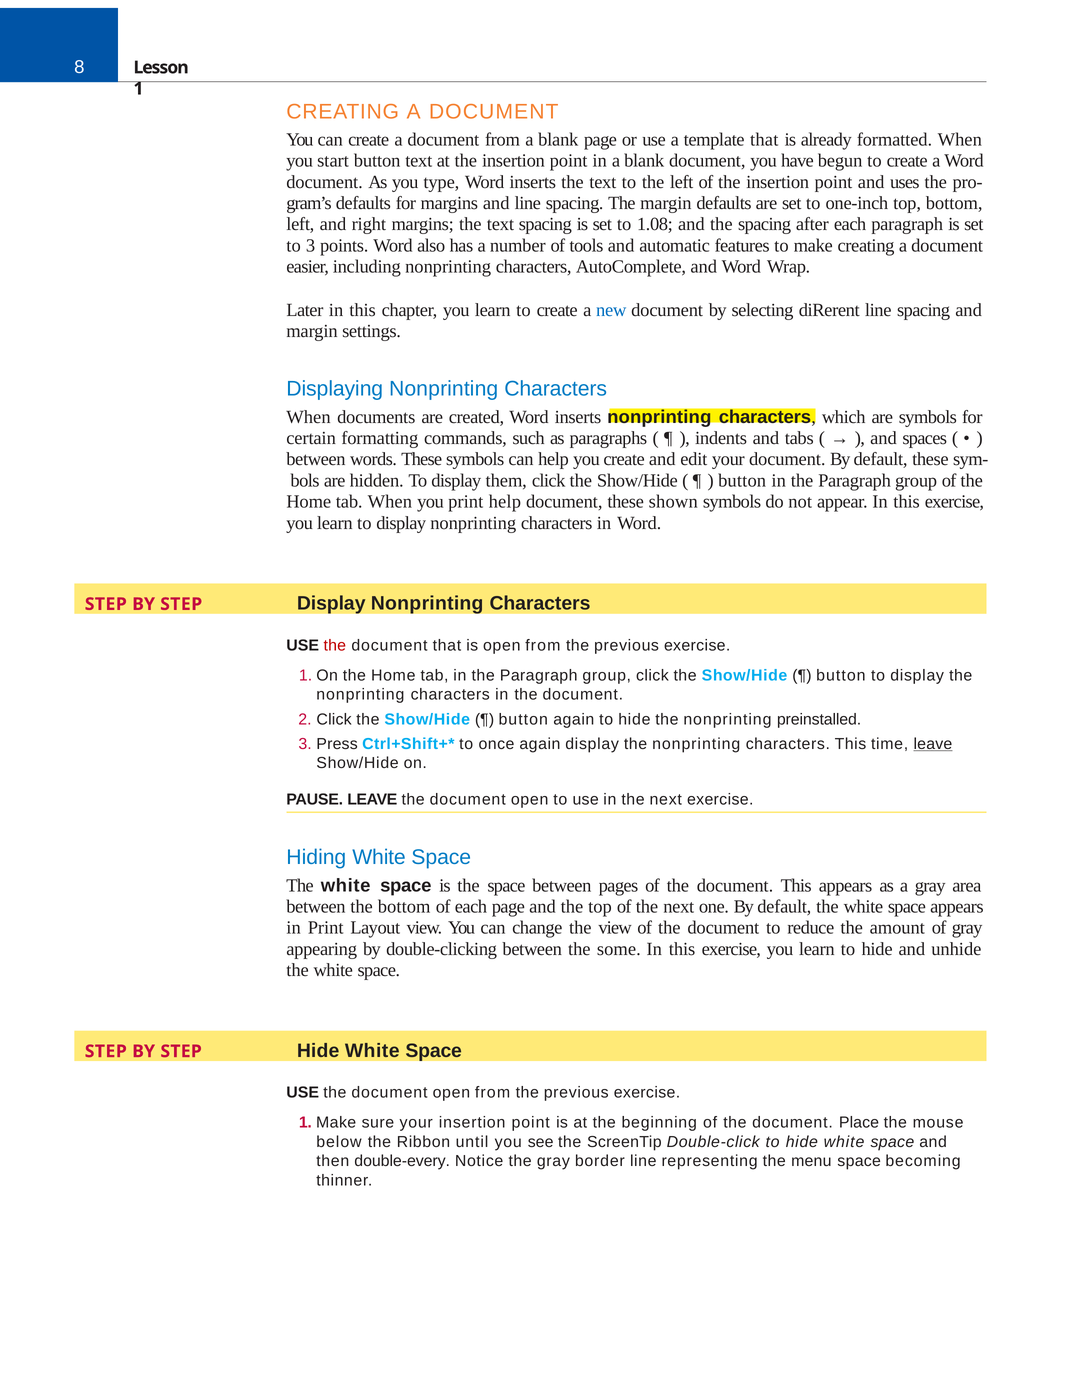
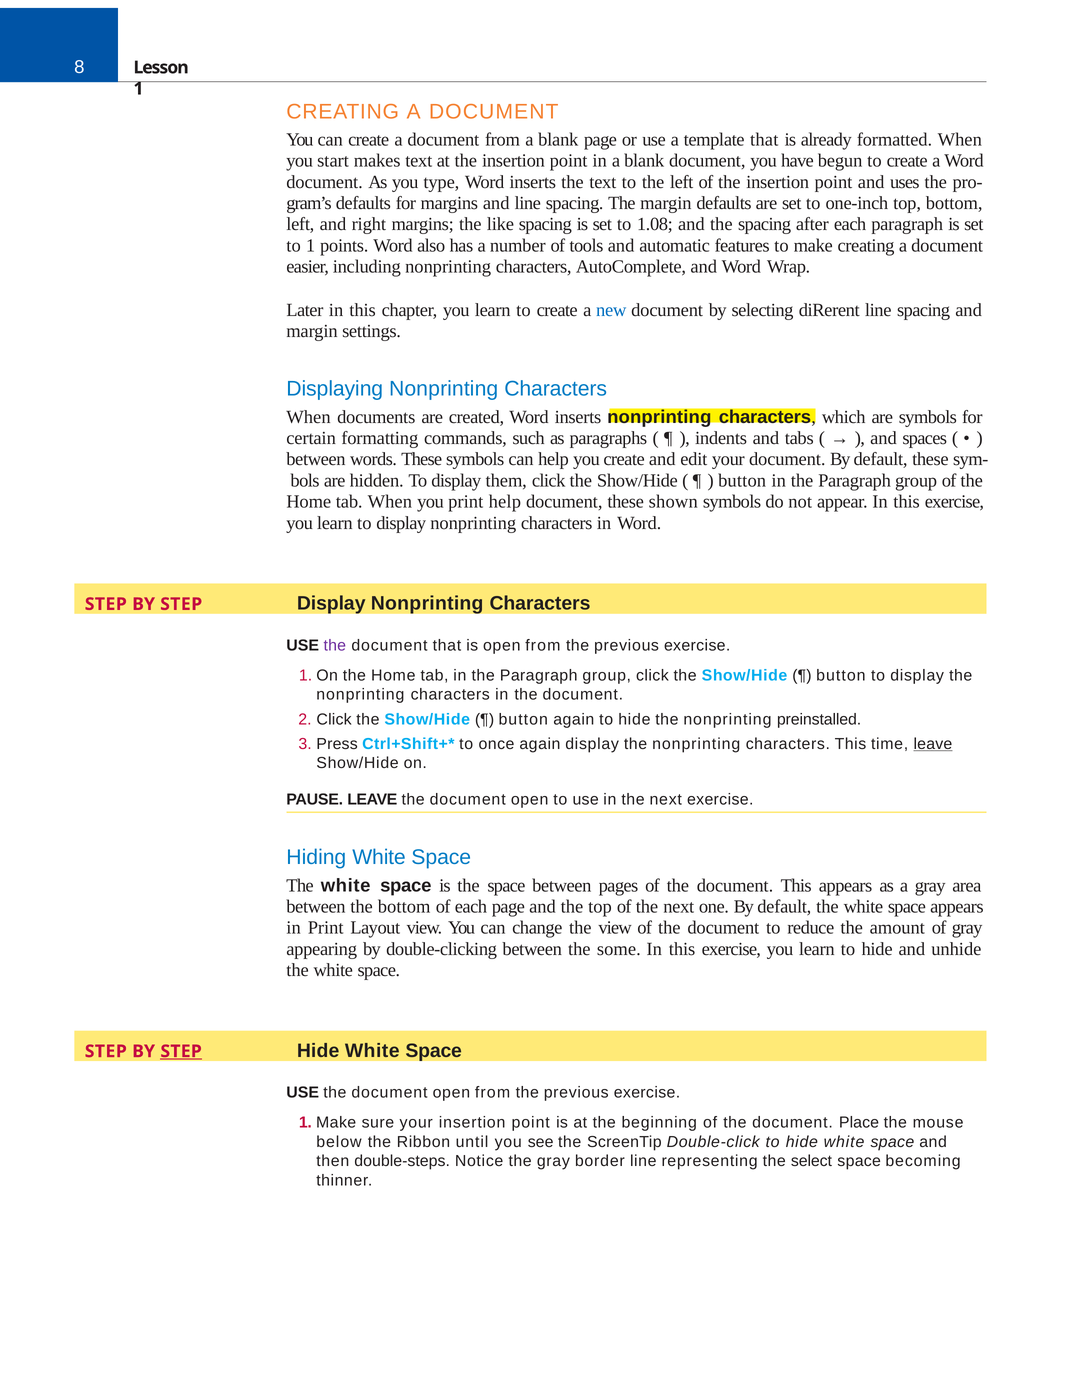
start button: button -> makes (377, 161)
margins the text: text -> like (500, 224)
to 3: 3 -> 1 (311, 246)
the colour: red -> purple (335, 645)
STEP underline: none -> present (181, 1052)
double-every: double-every -> double-steps (402, 1161)
menu: menu -> select (811, 1161)
